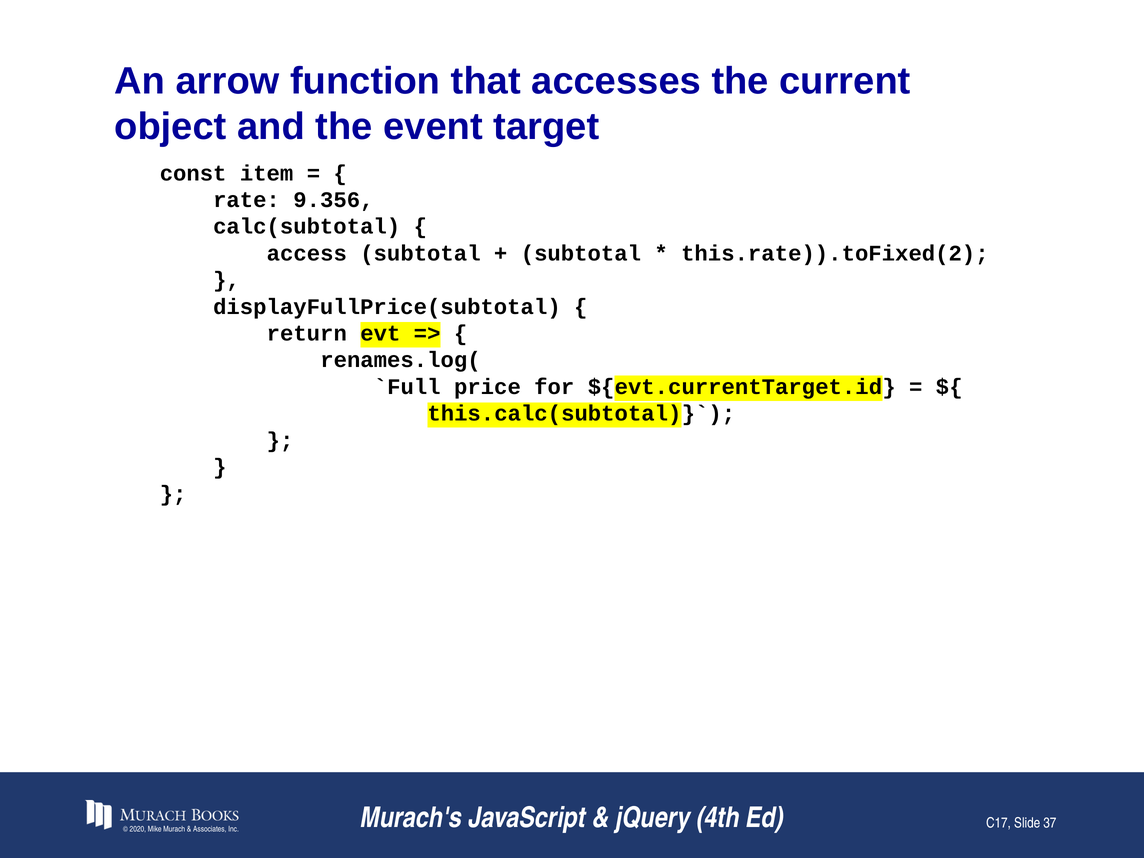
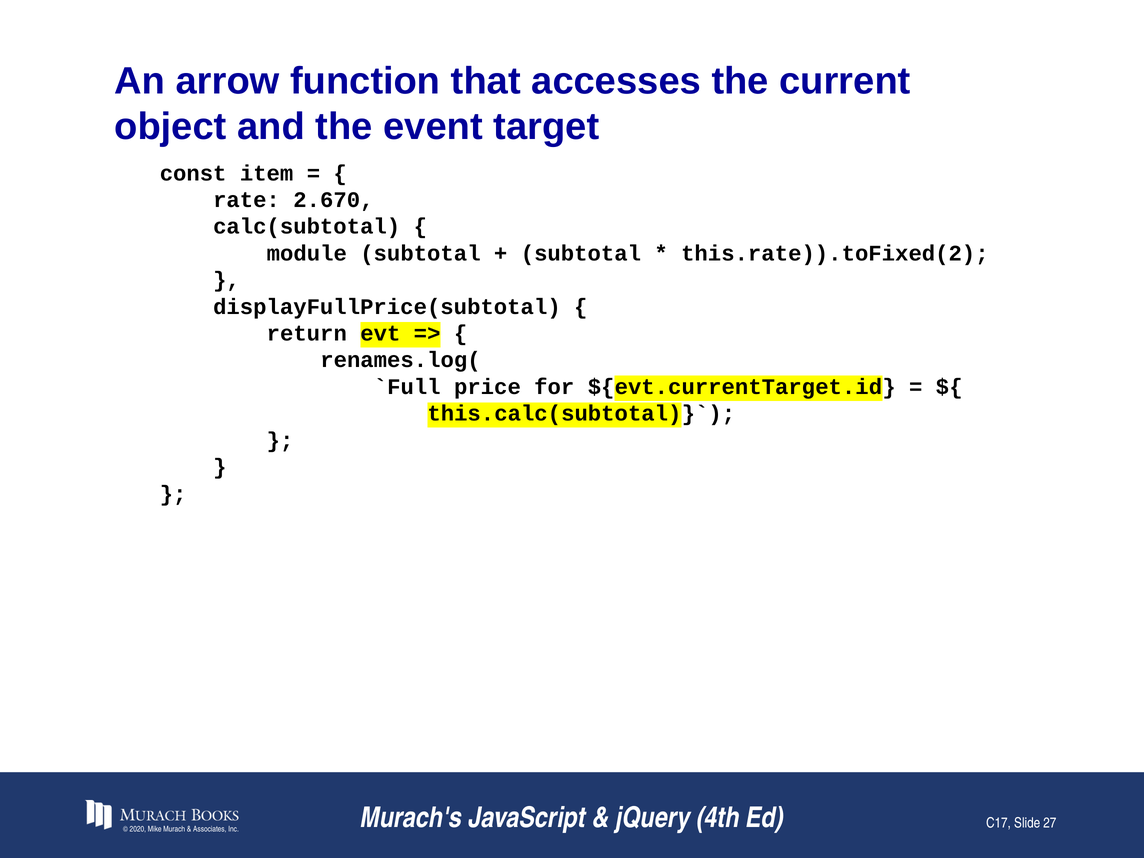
9.356: 9.356 -> 2.670 (333, 200)
access: access -> module (307, 253)
37: 37 -> 27 (1050, 823)
